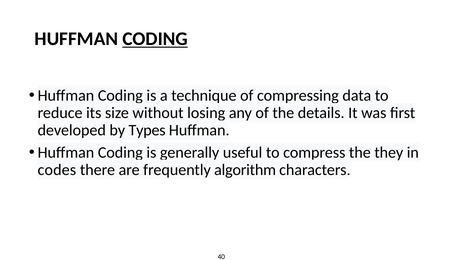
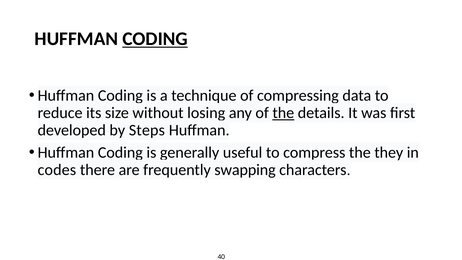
the underline: none -> present (283, 113)
Types: Types -> Steps (147, 130)
algorithm: algorithm -> swapping (245, 170)
